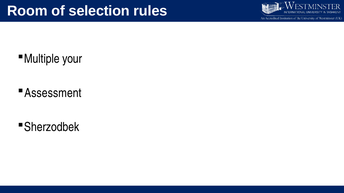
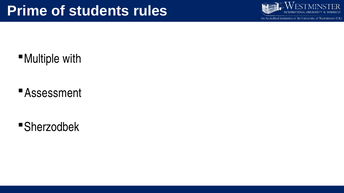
Room: Room -> Prime (27, 11)
selection: selection -> students (99, 11)
your: your -> with (72, 59)
